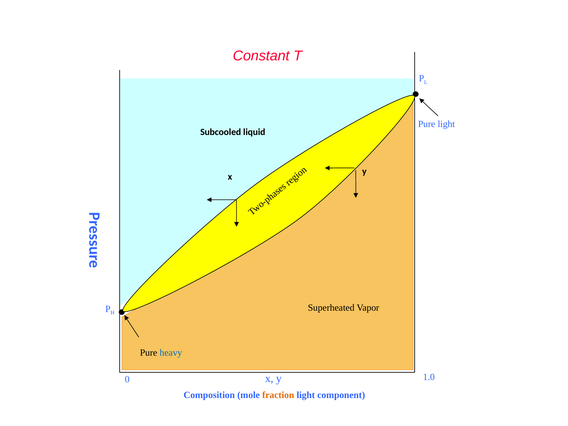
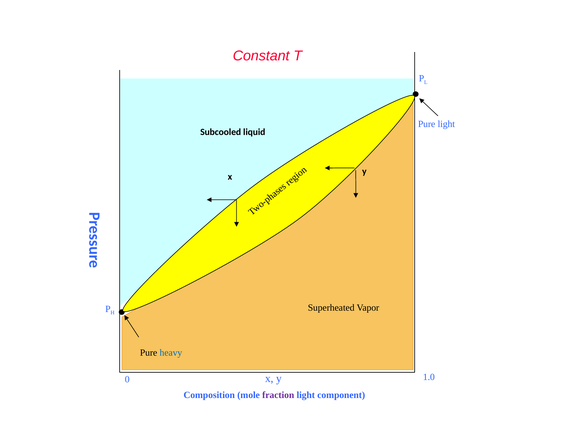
fraction colour: orange -> purple (278, 395)
